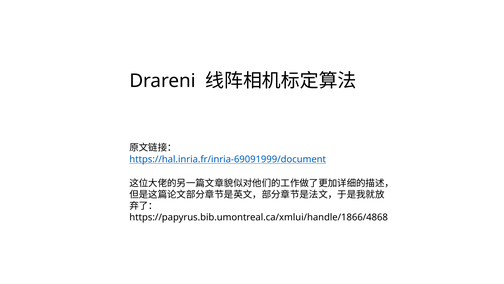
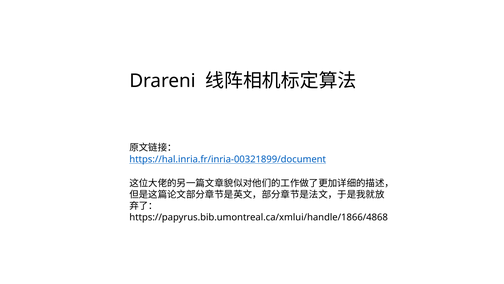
https://hal.inria.fr/inria-69091999/document: https://hal.inria.fr/inria-69091999/document -> https://hal.inria.fr/inria-00321899/document (228, 159)
